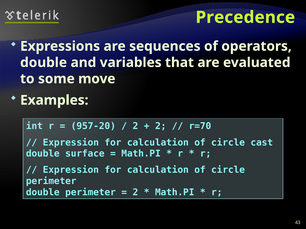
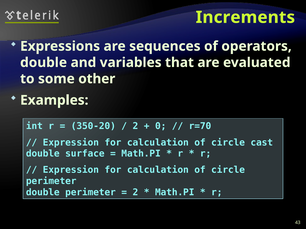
Precedence: Precedence -> Increments (245, 17)
move: move -> other (97, 79)
957-20: 957-20 -> 350-20 (93, 126)
2: 2 -> 0 (161, 126)
